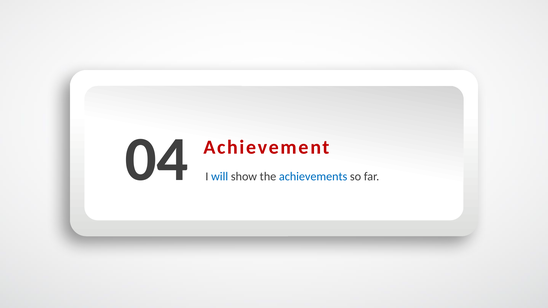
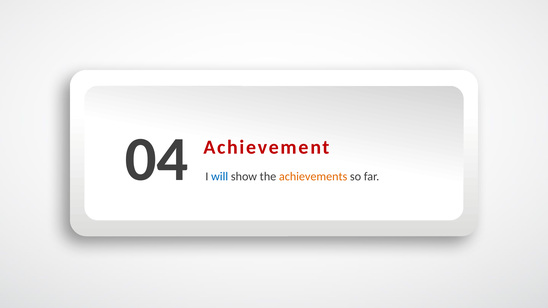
achievements colour: blue -> orange (313, 177)
